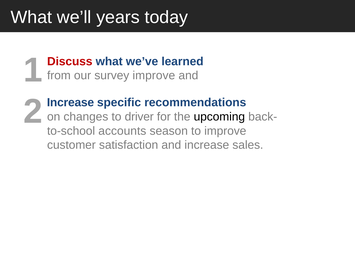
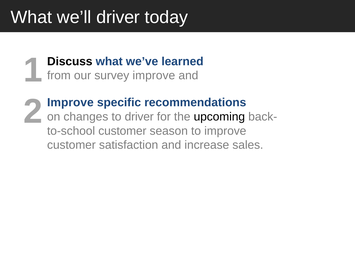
we’ll years: years -> driver (118, 17)
Discuss colour: red -> black (70, 61)
Increase: Increase -> Improve (70, 103)
accounts: accounts -> customer (122, 131)
